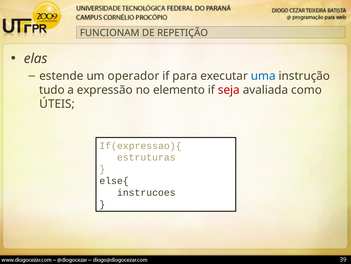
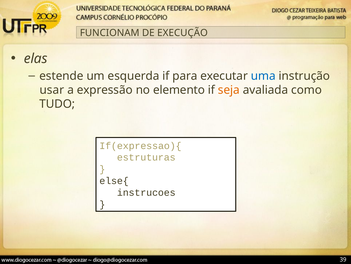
REPETIÇÃO: REPETIÇÃO -> EXECUÇÃO (182, 33)
operador: operador -> esquerda (134, 76)
tudo: tudo -> usar (52, 90)
seja colour: red -> orange (229, 90)
ÚTEIS: ÚTEIS -> TUDO (57, 104)
